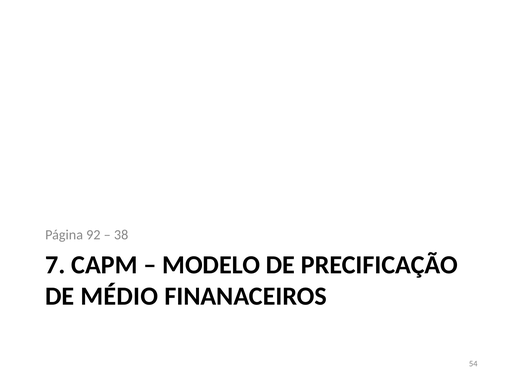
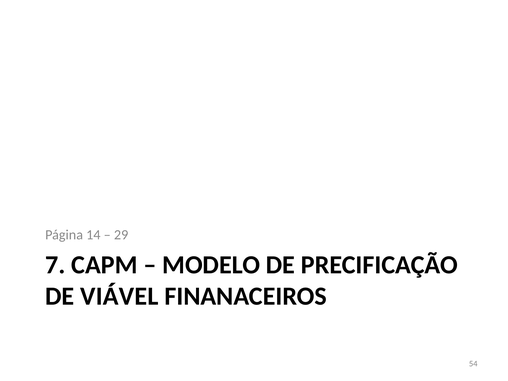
92: 92 -> 14 (93, 235)
38: 38 -> 29 (121, 235)
MÉDIO: MÉDIO -> VIÁVEL (119, 296)
